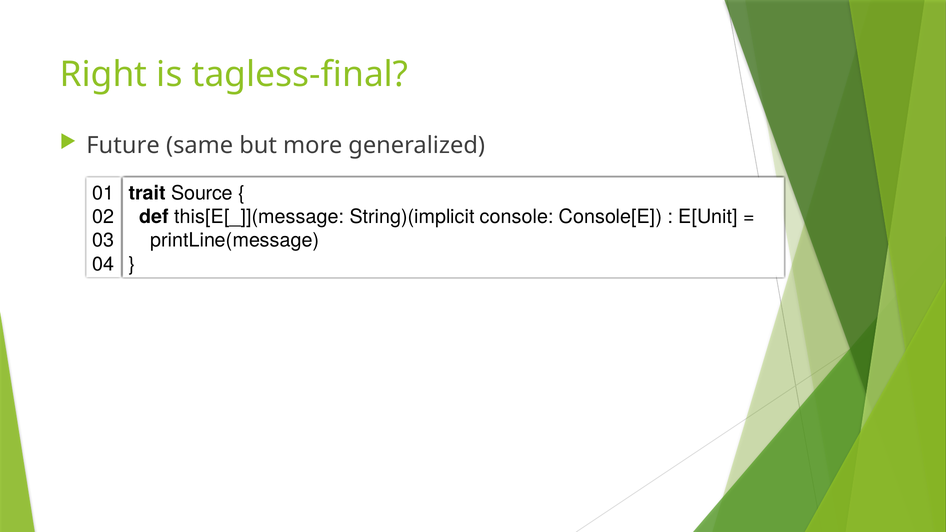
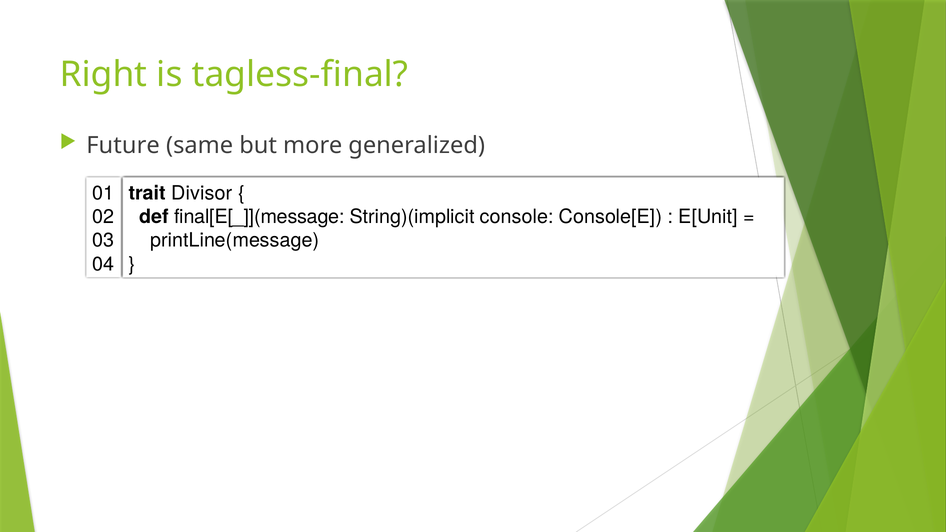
Source: Source -> Divisor (202, 193)
this[E[_]](message: this[E[_]](message -> final[E[_]](message (259, 217)
